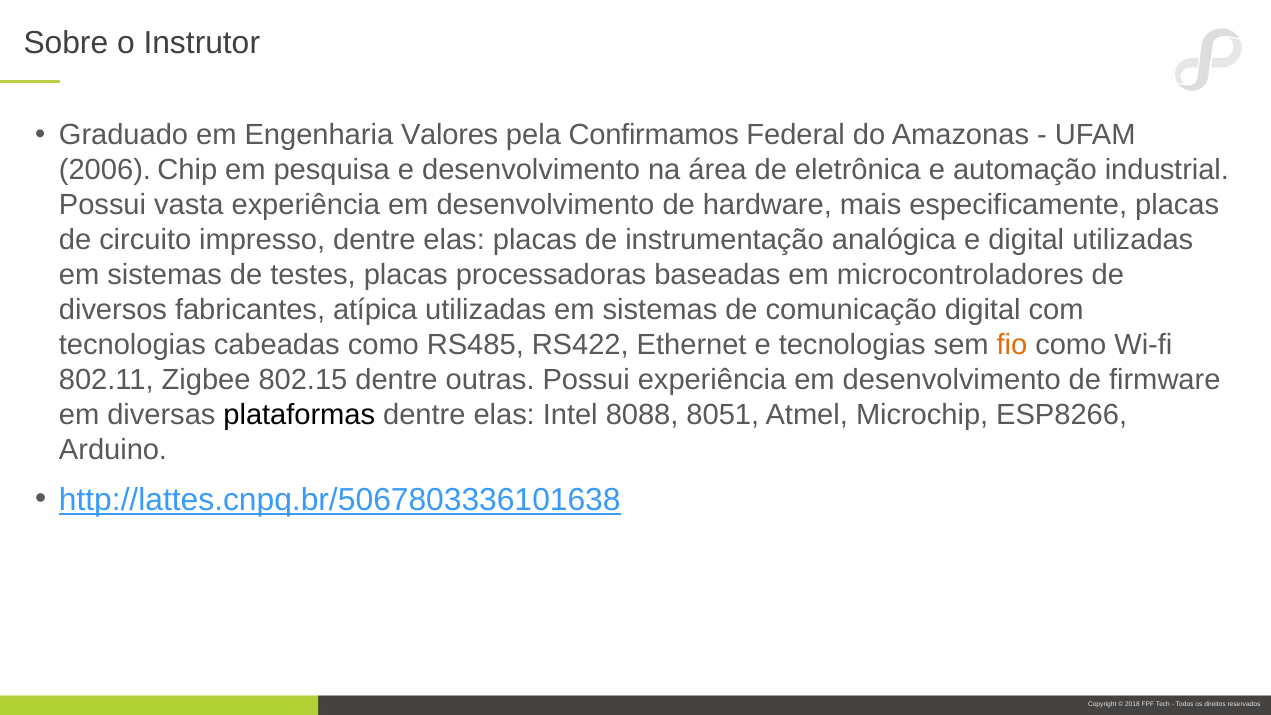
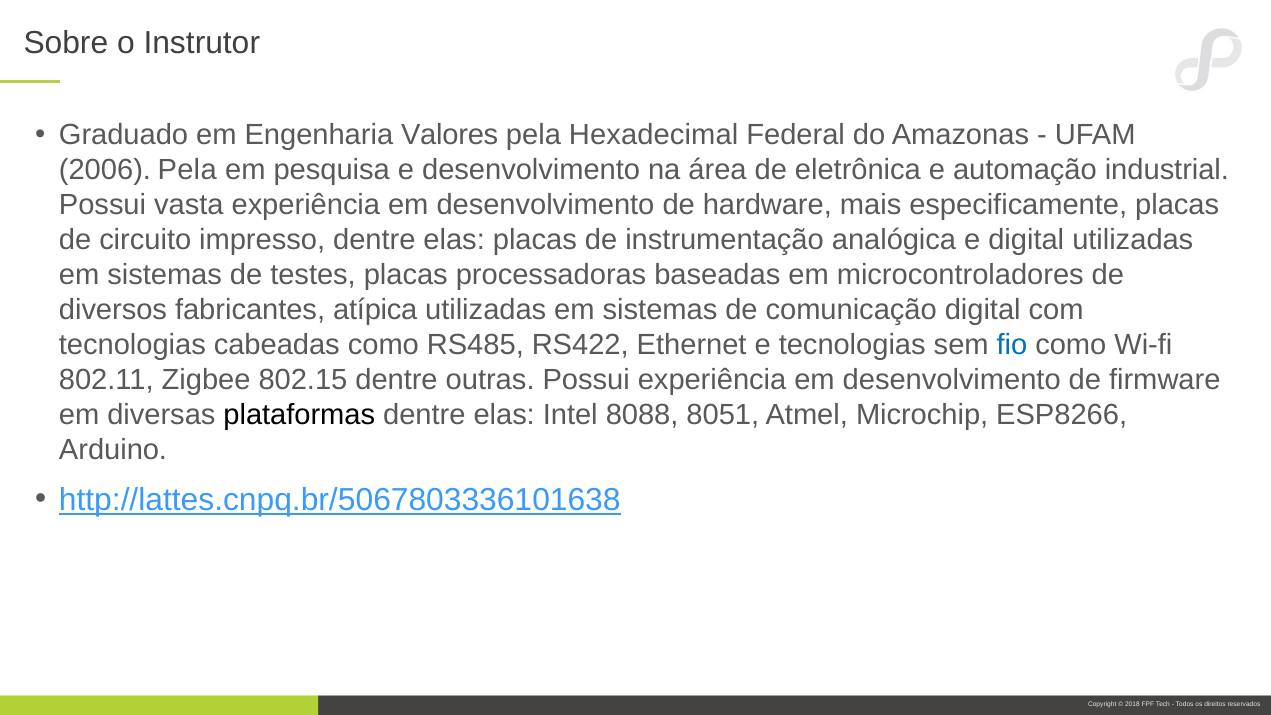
Confirmamos: Confirmamos -> Hexadecimal (654, 135)
2006 Chip: Chip -> Pela (187, 170)
fio colour: orange -> blue (1012, 345)
